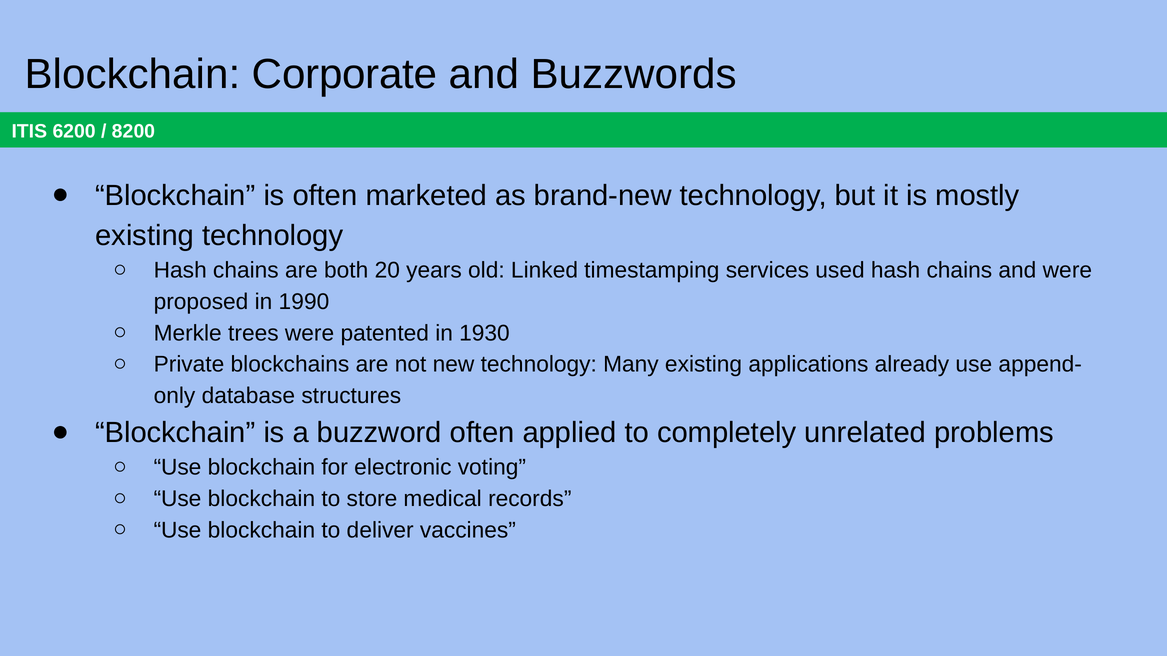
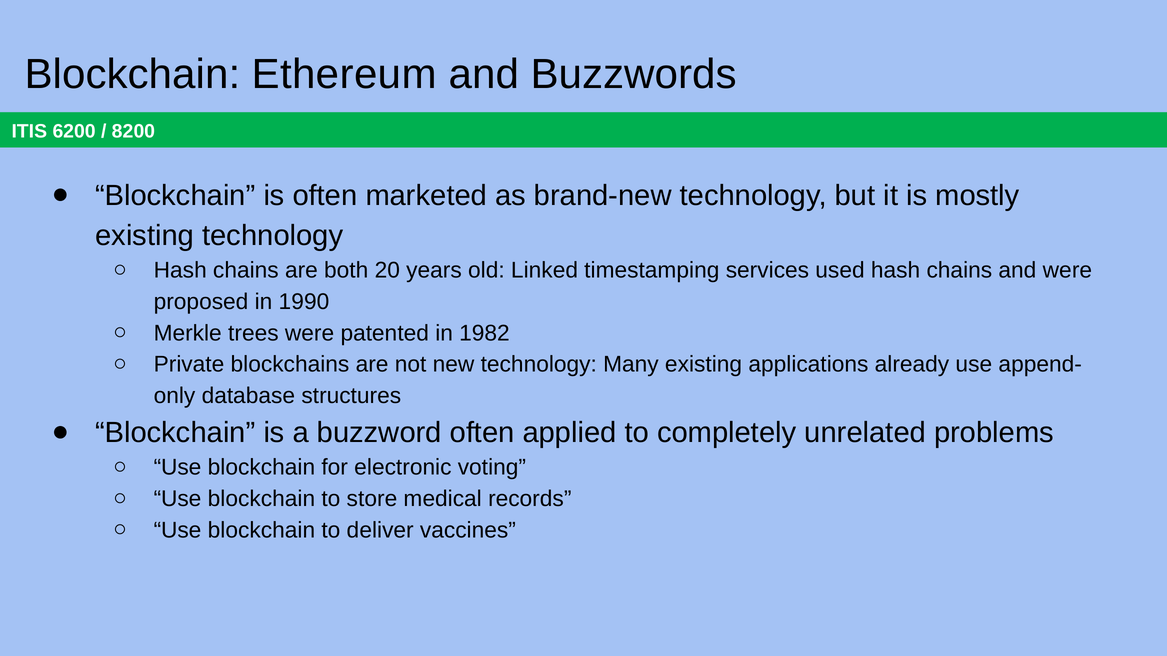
Corporate: Corporate -> Ethereum (344, 74)
1930: 1930 -> 1982 (484, 333)
